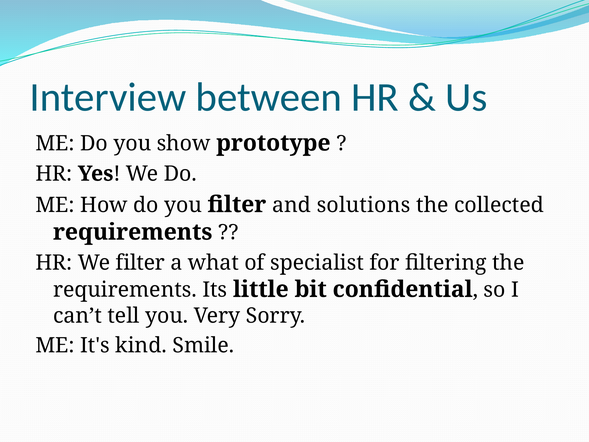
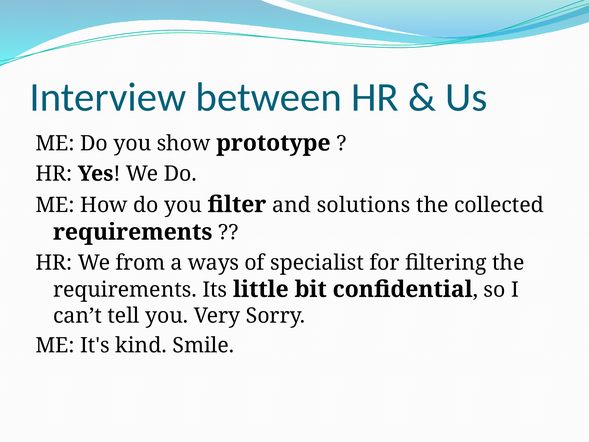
We filter: filter -> from (140, 263)
what: what -> ways (213, 263)
